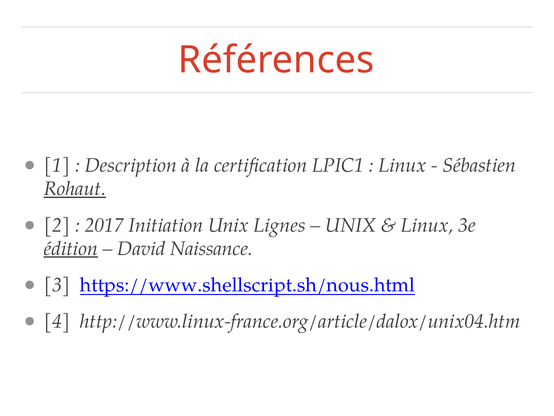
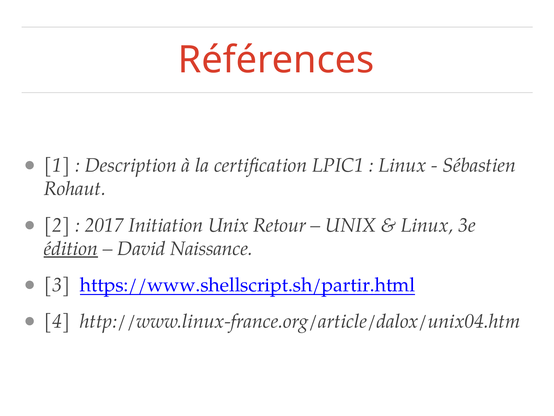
Rohaut underline: present -> none (75, 189)
Lignes: Lignes -> Retour (280, 225)
https://www.shellscript.sh/nous.html: https://www.shellscript.sh/nous.html -> https://www.shellscript.sh/partir.html (247, 285)
